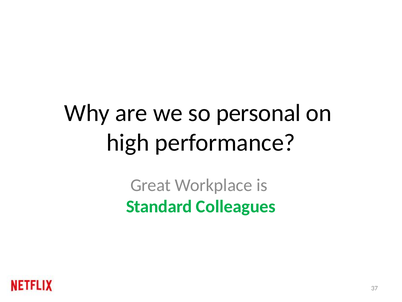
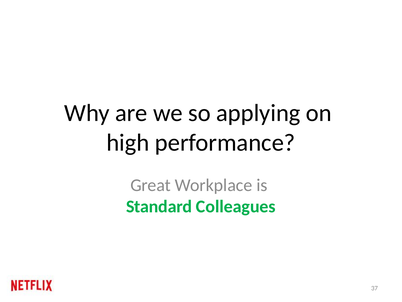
personal: personal -> applying (258, 113)
